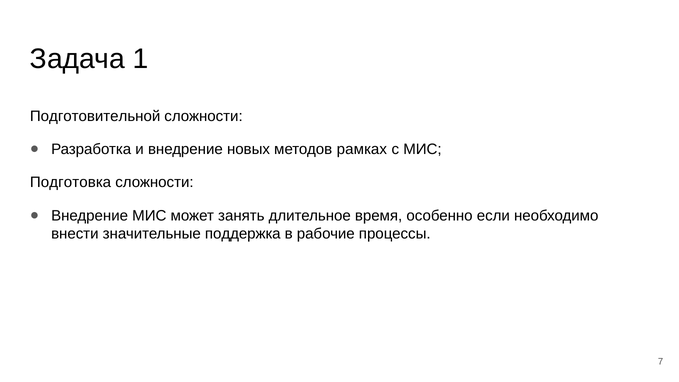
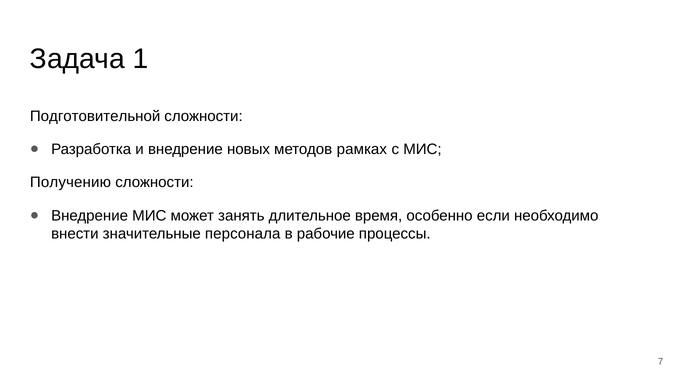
Подготовка: Подготовка -> Получению (70, 182)
поддержка: поддержка -> персонала (243, 234)
